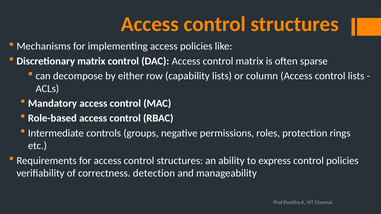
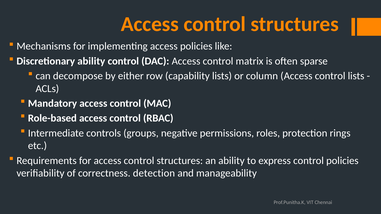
Discretionary matrix: matrix -> ability (91, 61)
